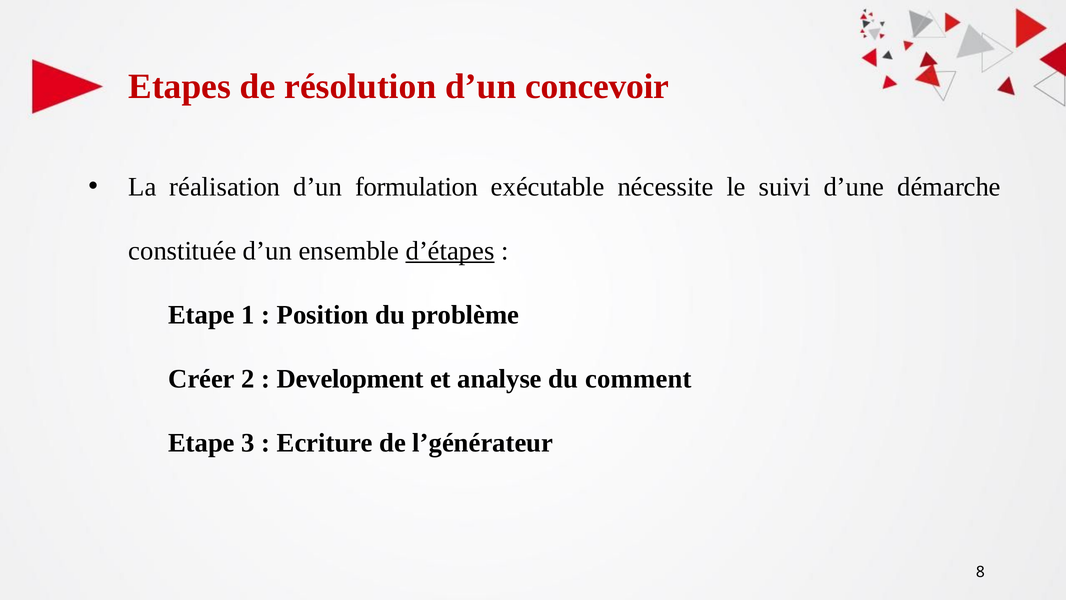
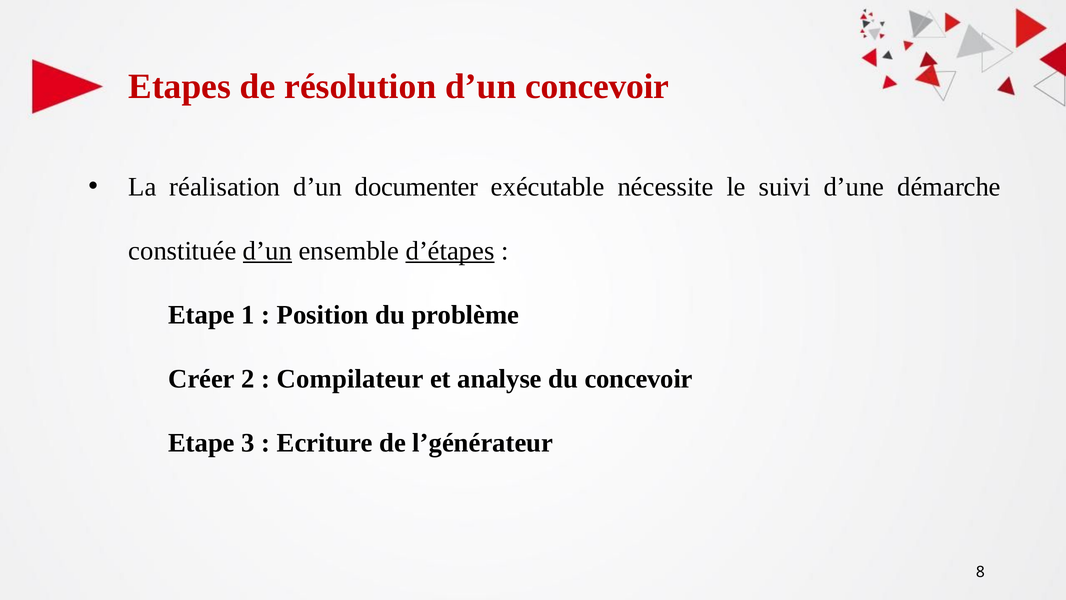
formulation: formulation -> documenter (417, 187)
d’un underline: none -> present (267, 251)
Development: Development -> Compilateur (350, 379)
du comment: comment -> concevoir (639, 379)
